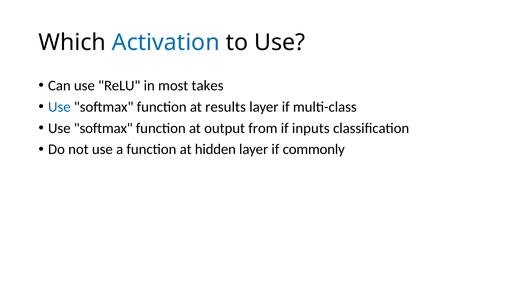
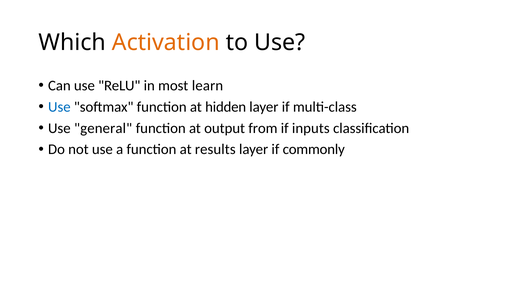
Activation colour: blue -> orange (166, 43)
takes: takes -> learn (207, 86)
results: results -> hidden (226, 107)
softmax: softmax -> general (103, 128)
hidden: hidden -> results (215, 149)
